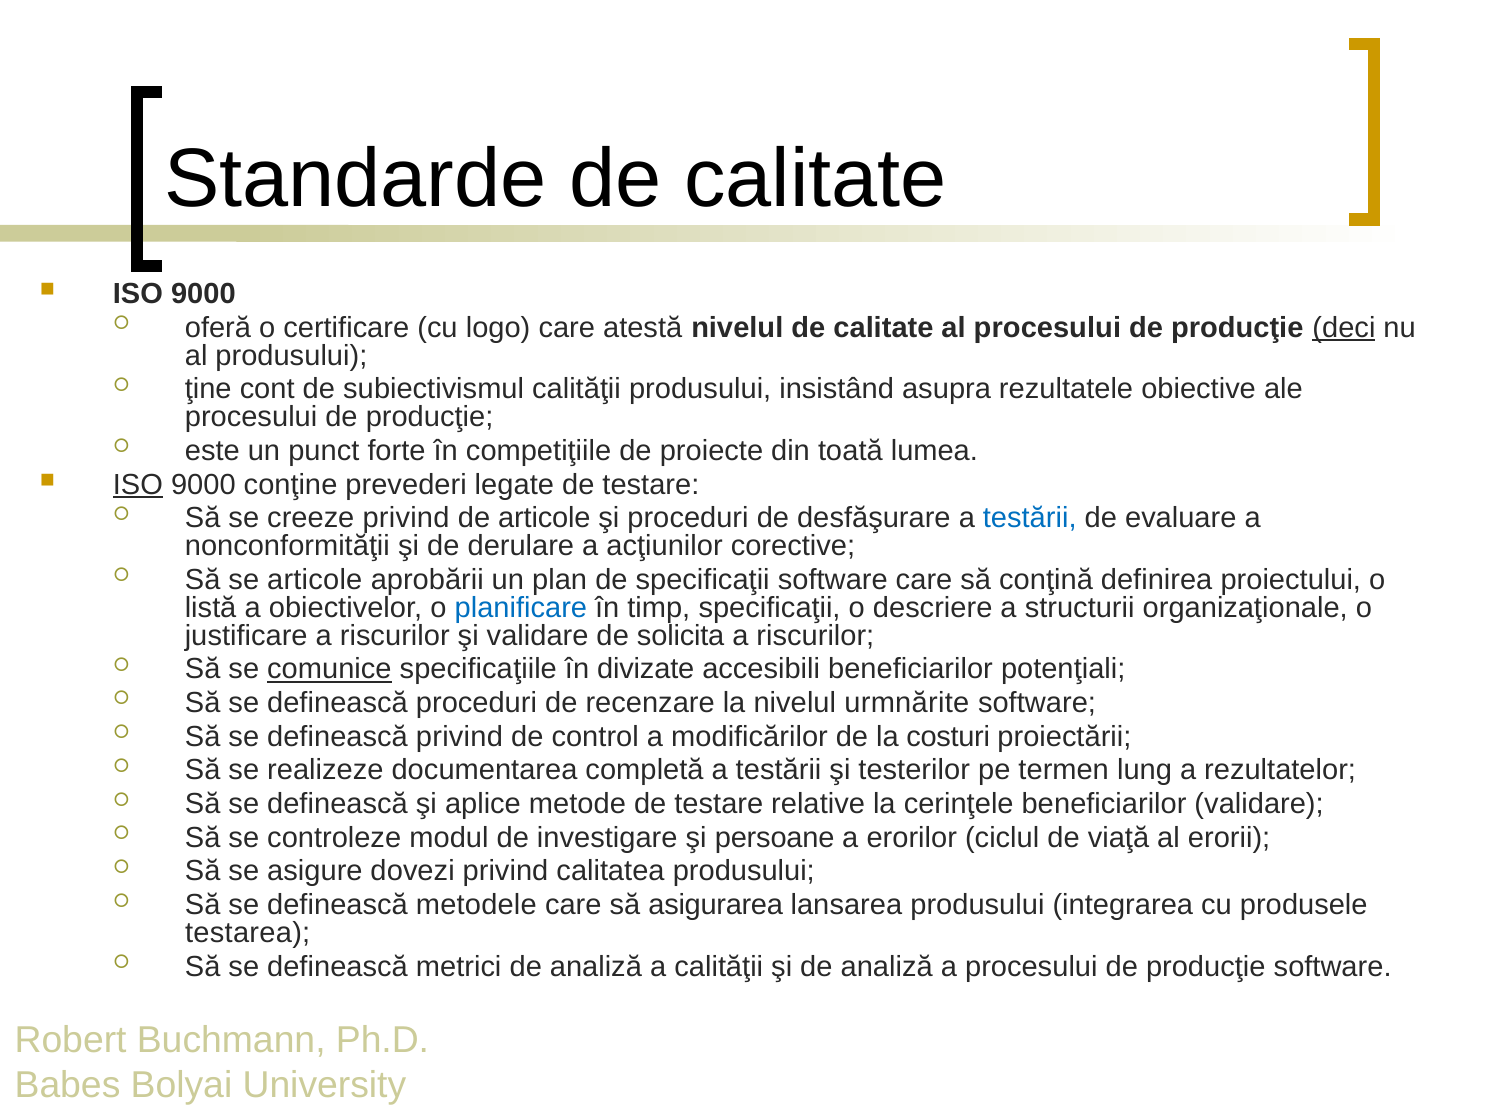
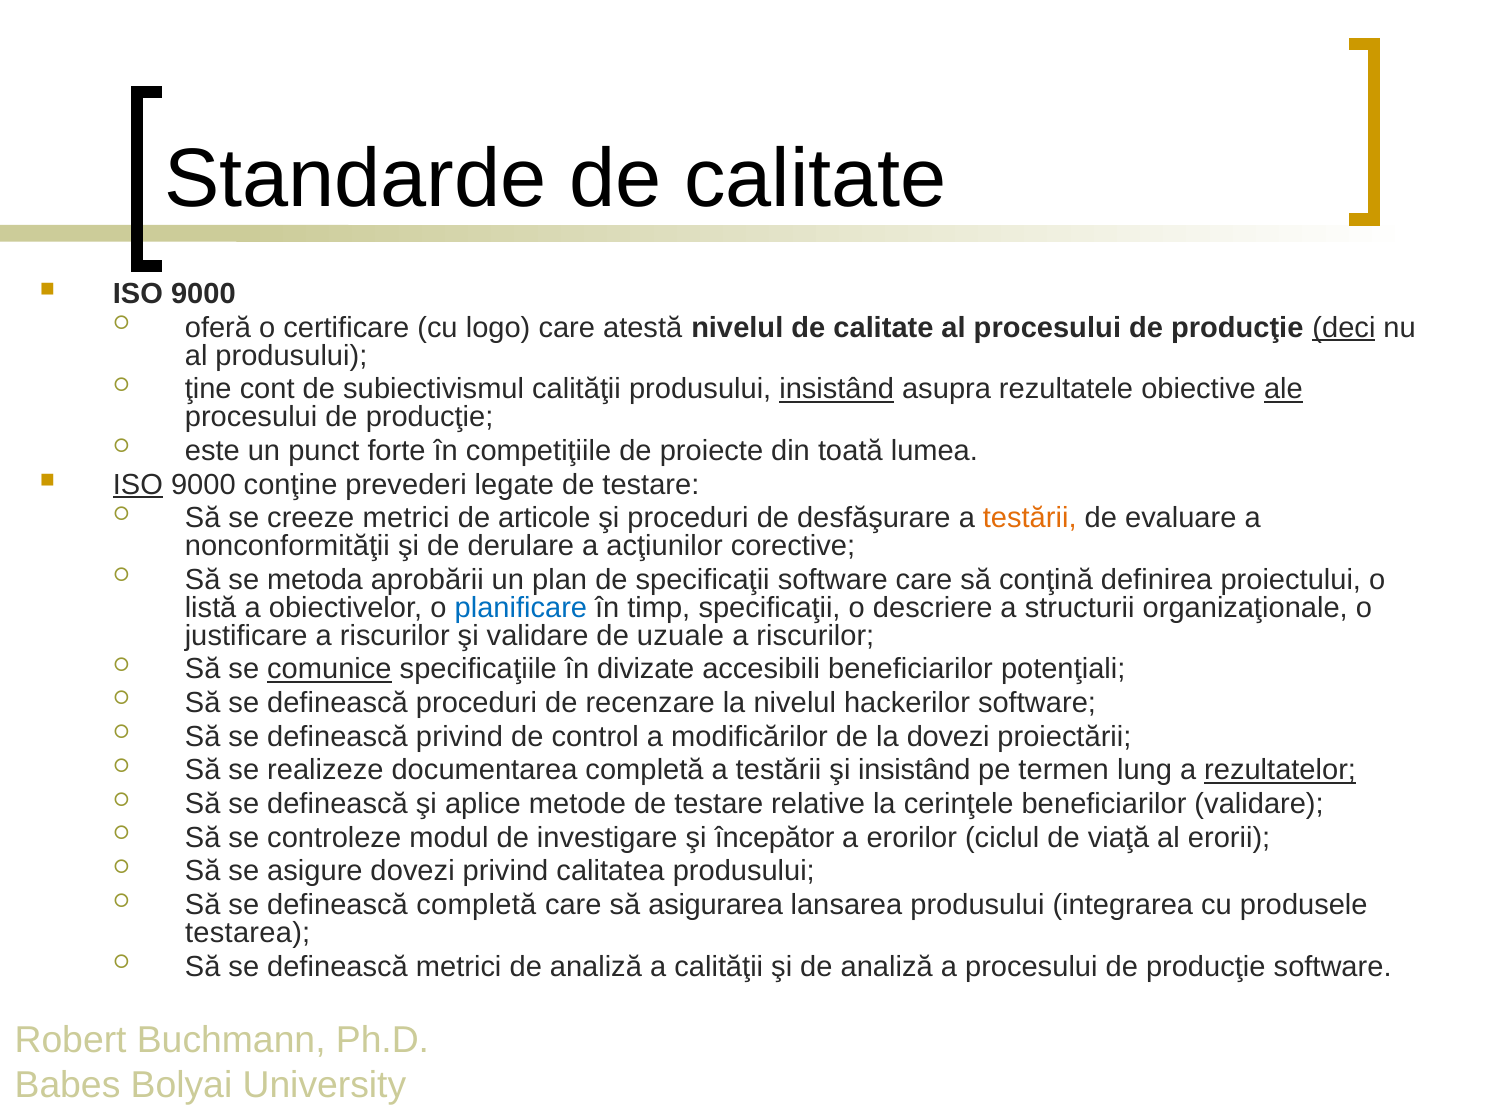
insistând underline: none -> present (837, 389)
ale underline: none -> present (1283, 389)
creeze privind: privind -> metrici (406, 518)
testării colour: blue -> orange (1030, 518)
se articole: articole -> metoda (315, 580)
solicita: solicita -> uzuale (680, 635)
urmnărite: urmnărite -> hackerilor (907, 703)
la costuri: costuri -> dovezi (948, 736)
şi testerilor: testerilor -> insistând (914, 770)
rezultatelor underline: none -> present (1280, 770)
persoane: persoane -> începător (775, 837)
definească metodele: metodele -> completă (476, 905)
